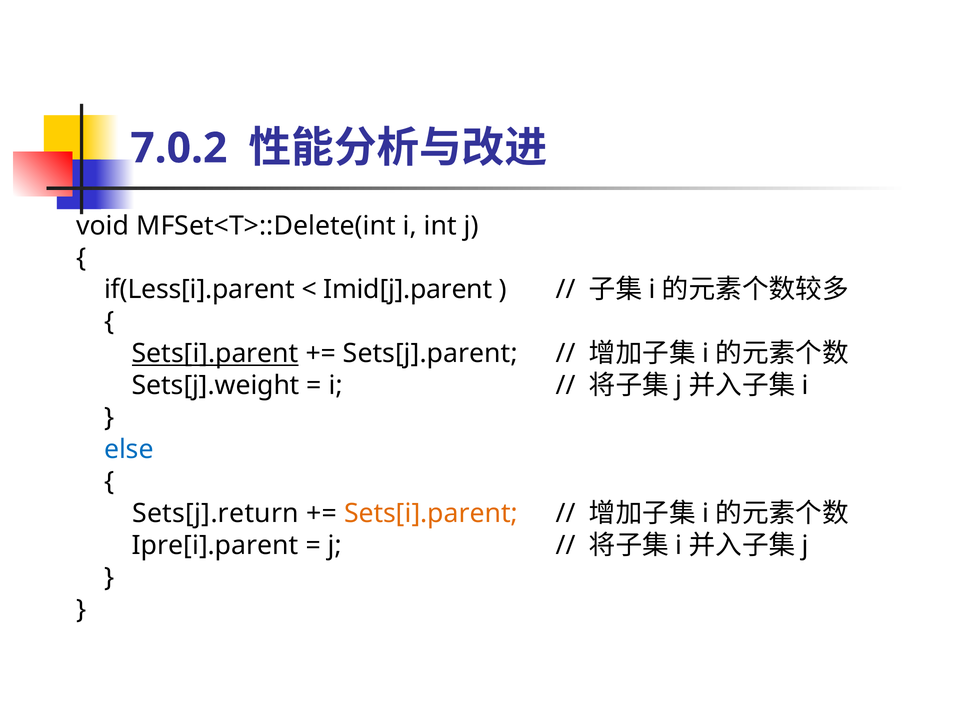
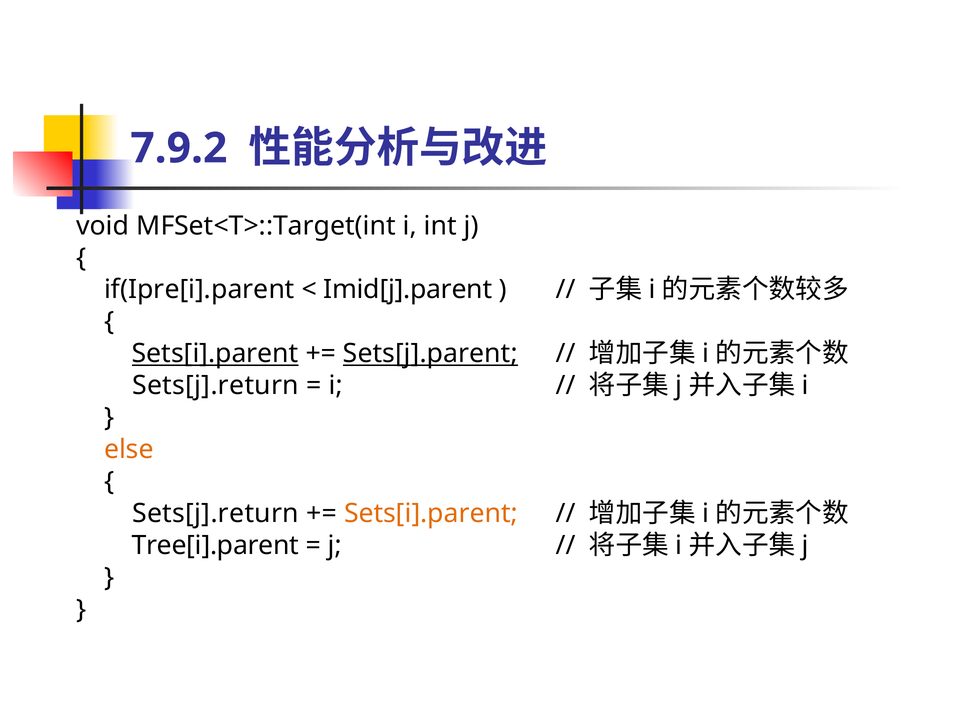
7.0.2: 7.0.2 -> 7.9.2 (179, 148)
MFSet<T>::Delete(int: MFSet<T>::Delete(int -> MFSet<T>::Target(int (266, 226)
if(Less[i].parent: if(Less[i].parent -> if(Ipre[i].parent (199, 290)
Sets[j].parent underline: none -> present (430, 354)
Sets[j].weight: Sets[j].weight -> Sets[j].return (216, 386)
else colour: blue -> orange (129, 450)
Ipre[i].parent: Ipre[i].parent -> Tree[i].parent (215, 546)
